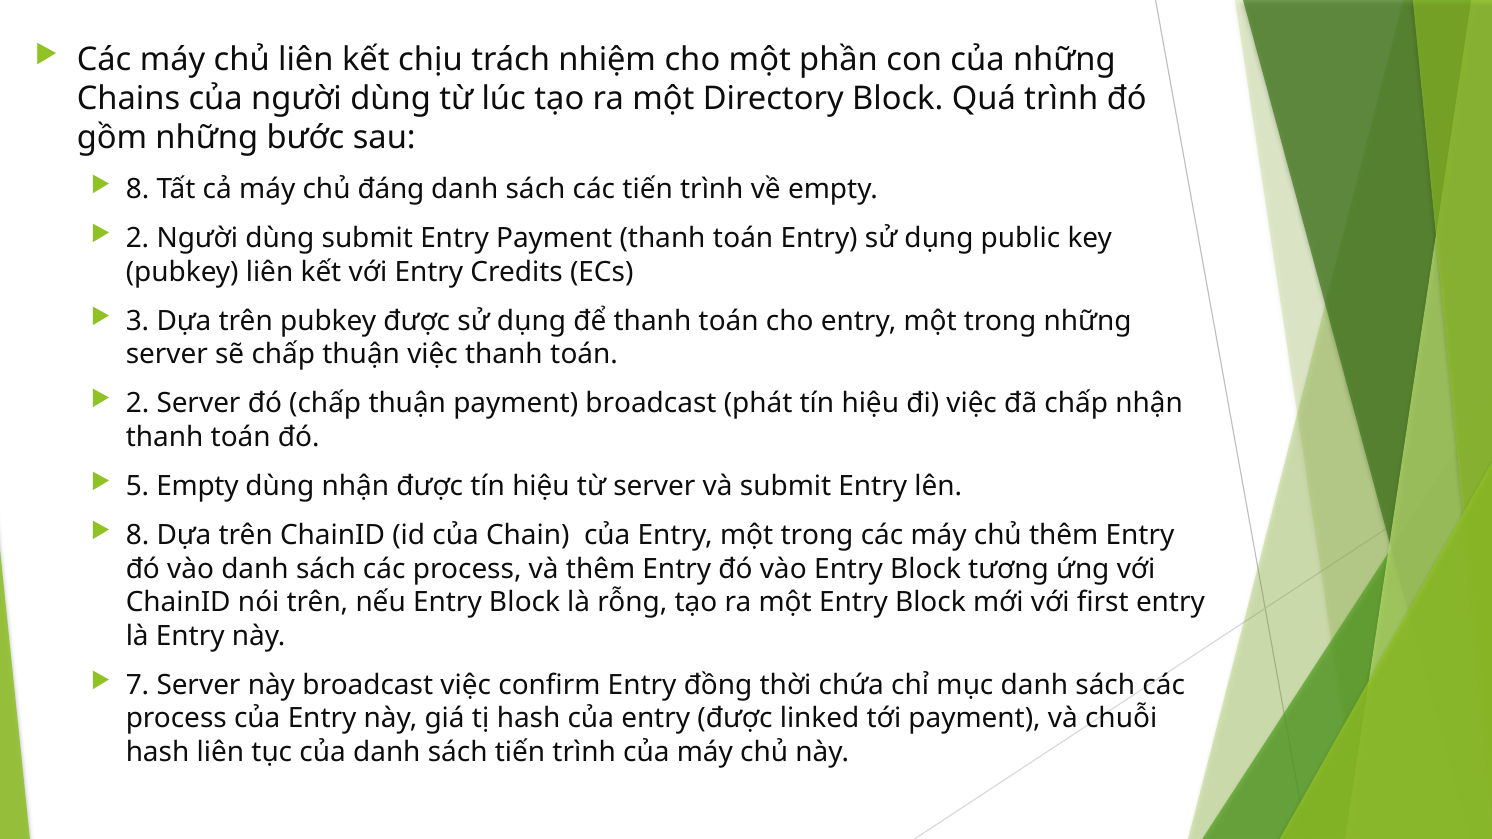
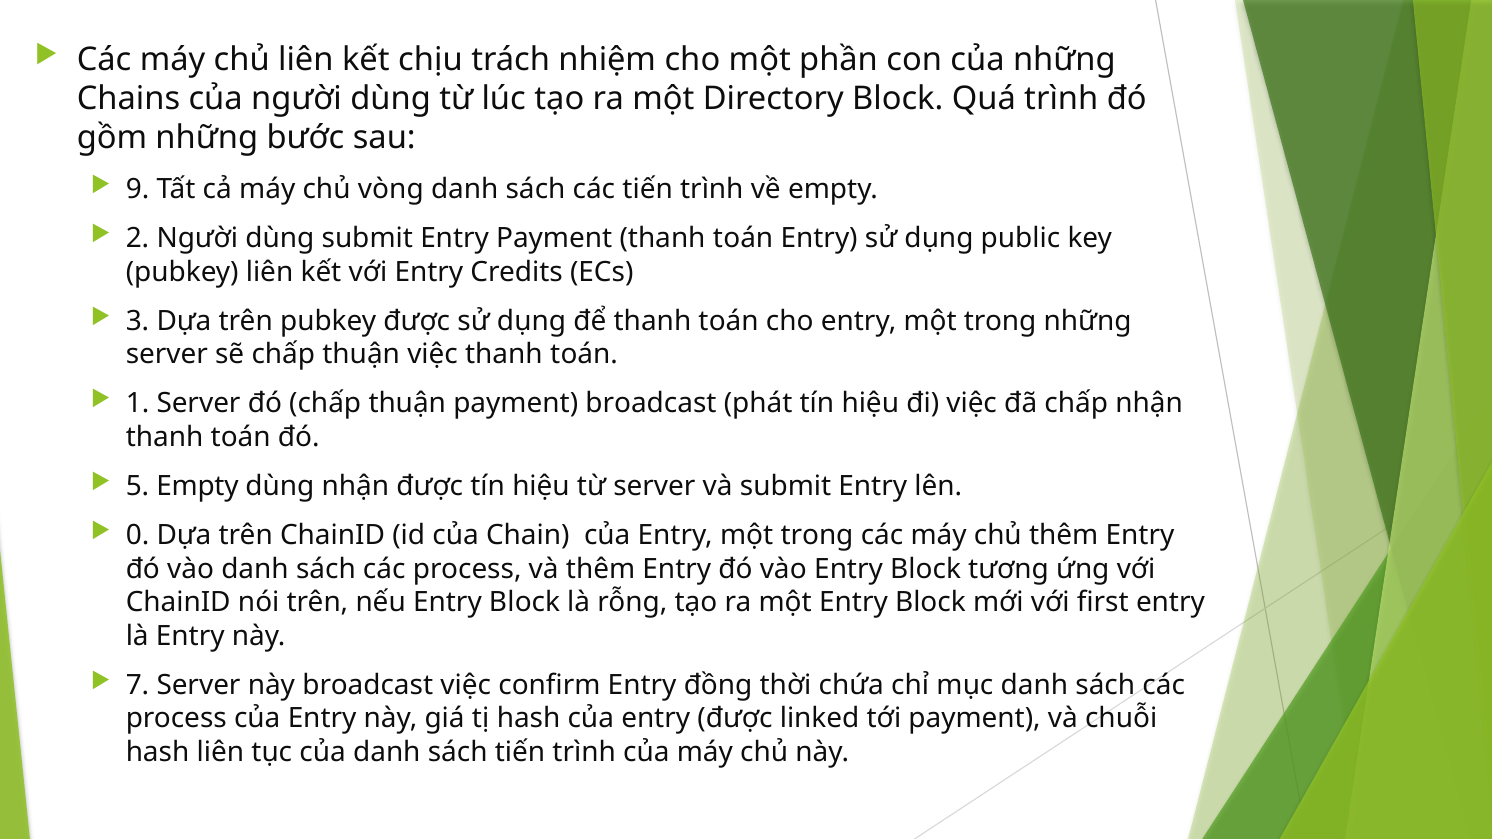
8: 8 -> 9 (138, 189)
đáng: đáng -> vòng (391, 189)
2: 2 -> 1 (138, 404)
8: 8 -> 0 (138, 536)
